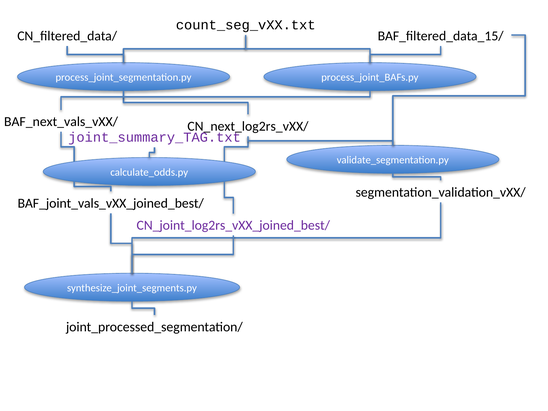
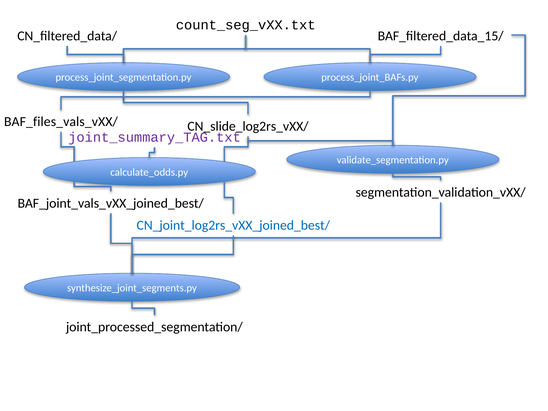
BAF_next_vals_vXX/: BAF_next_vals_vXX/ -> BAF_files_vals_vXX/ (61, 122)
CN_next_log2rs_vXX/: CN_next_log2rs_vXX/ -> CN_slide_log2rs_vXX/ (248, 126)
CN_joint_log2rs_vXX_joined_best/ colour: purple -> blue (233, 225)
